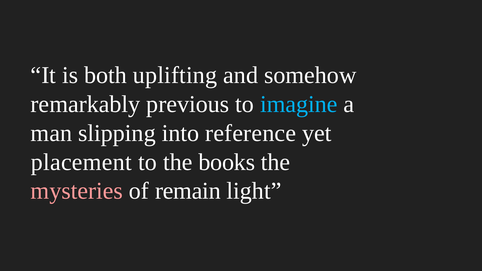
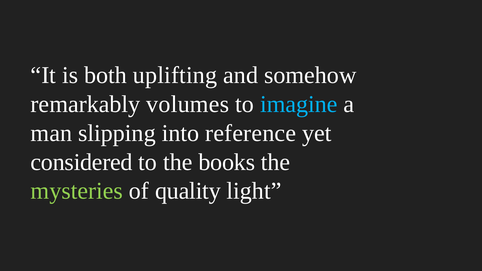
previous: previous -> volumes (188, 104)
placement: placement -> considered (82, 162)
mysteries colour: pink -> light green (77, 191)
remain: remain -> quality (188, 191)
